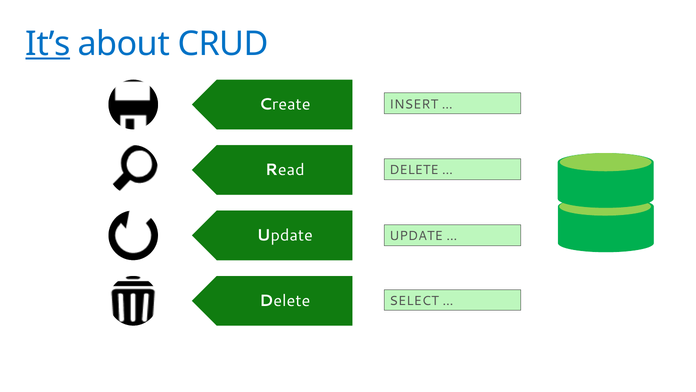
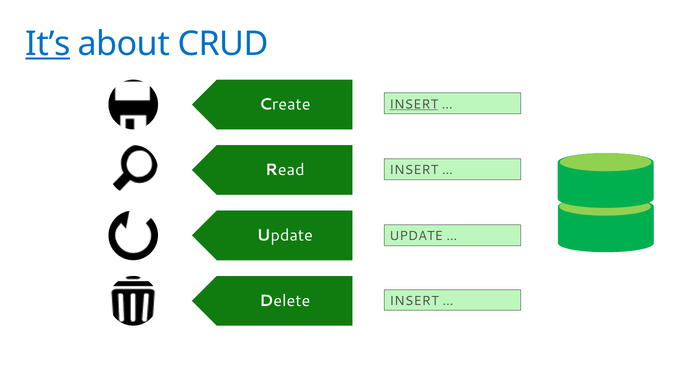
INSERT underline: none -> present (414, 104)
DELETE: DELETE -> INSERT (414, 170)
SELECT: SELECT -> INSERT (414, 301)
